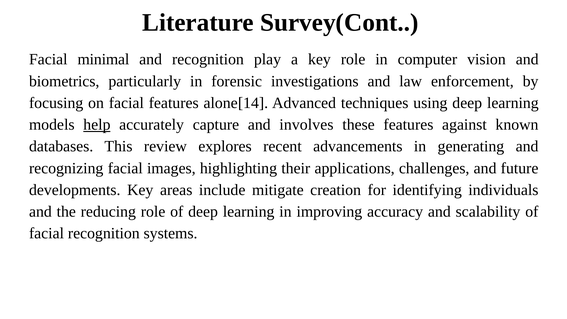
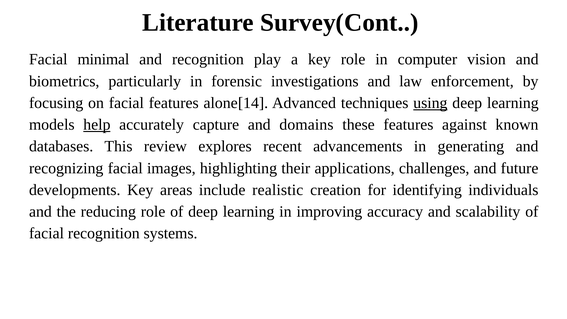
using underline: none -> present (430, 103)
involves: involves -> domains (306, 125)
mitigate: mitigate -> realistic (278, 190)
